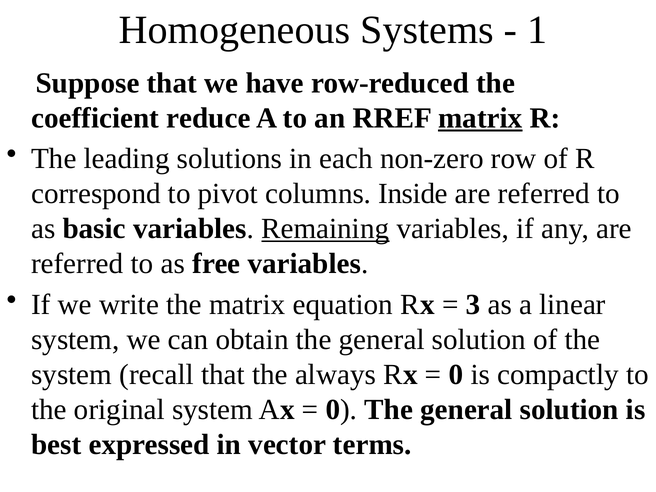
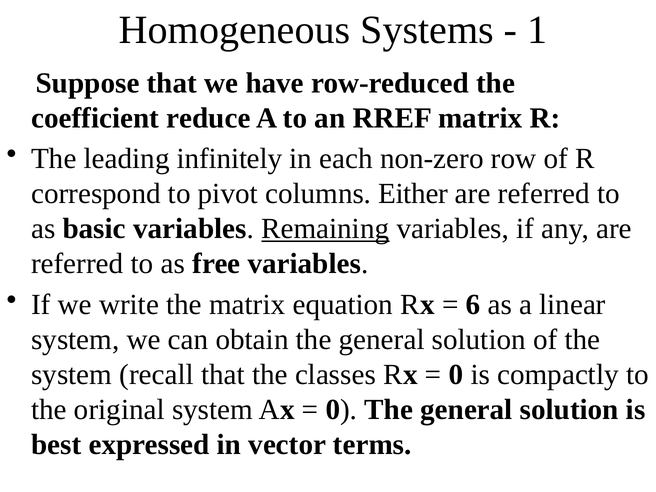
matrix underline: present -> none (480, 118)
solutions: solutions -> infinitely (230, 159)
Inside: Inside -> Either (413, 194)
3: 3 -> 6 (473, 305)
always: always -> classes (335, 375)
